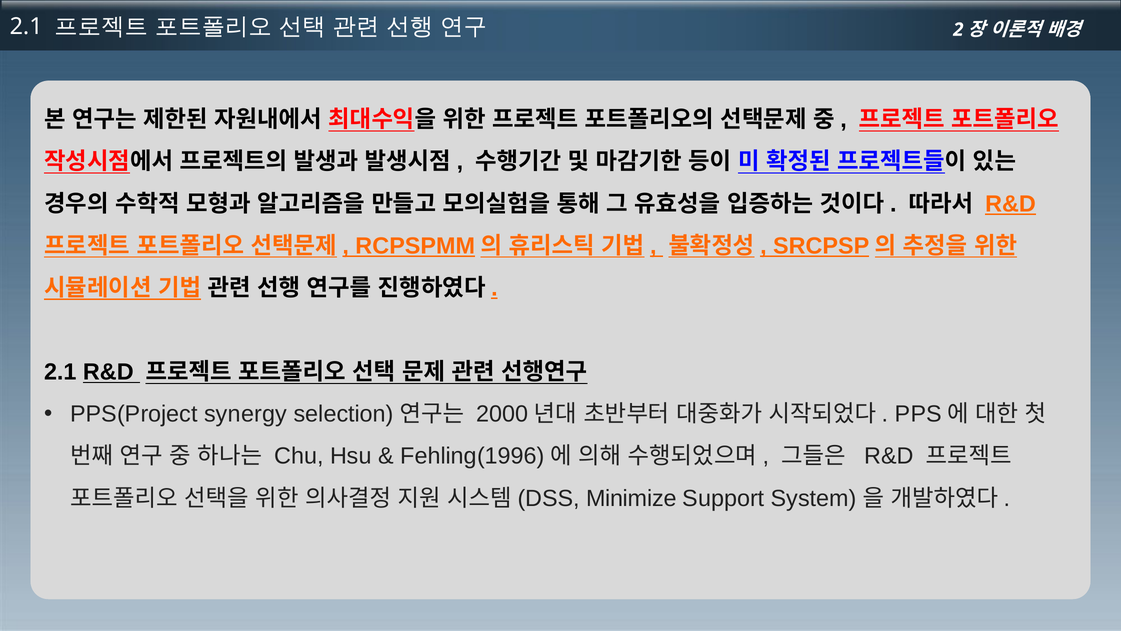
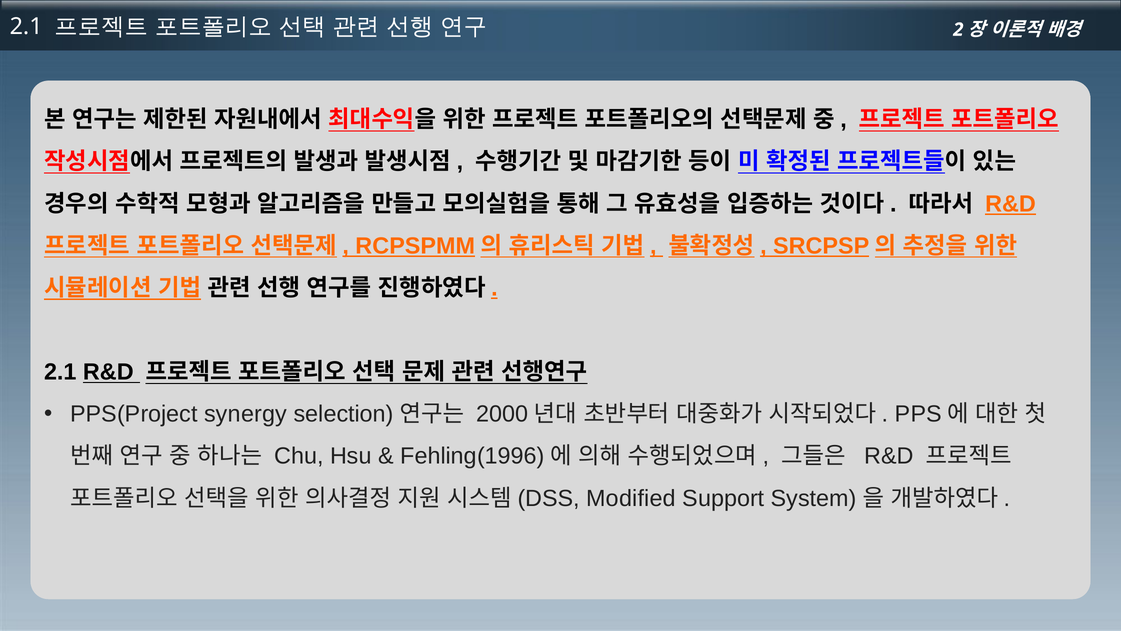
Minimize: Minimize -> Modified (631, 498)
